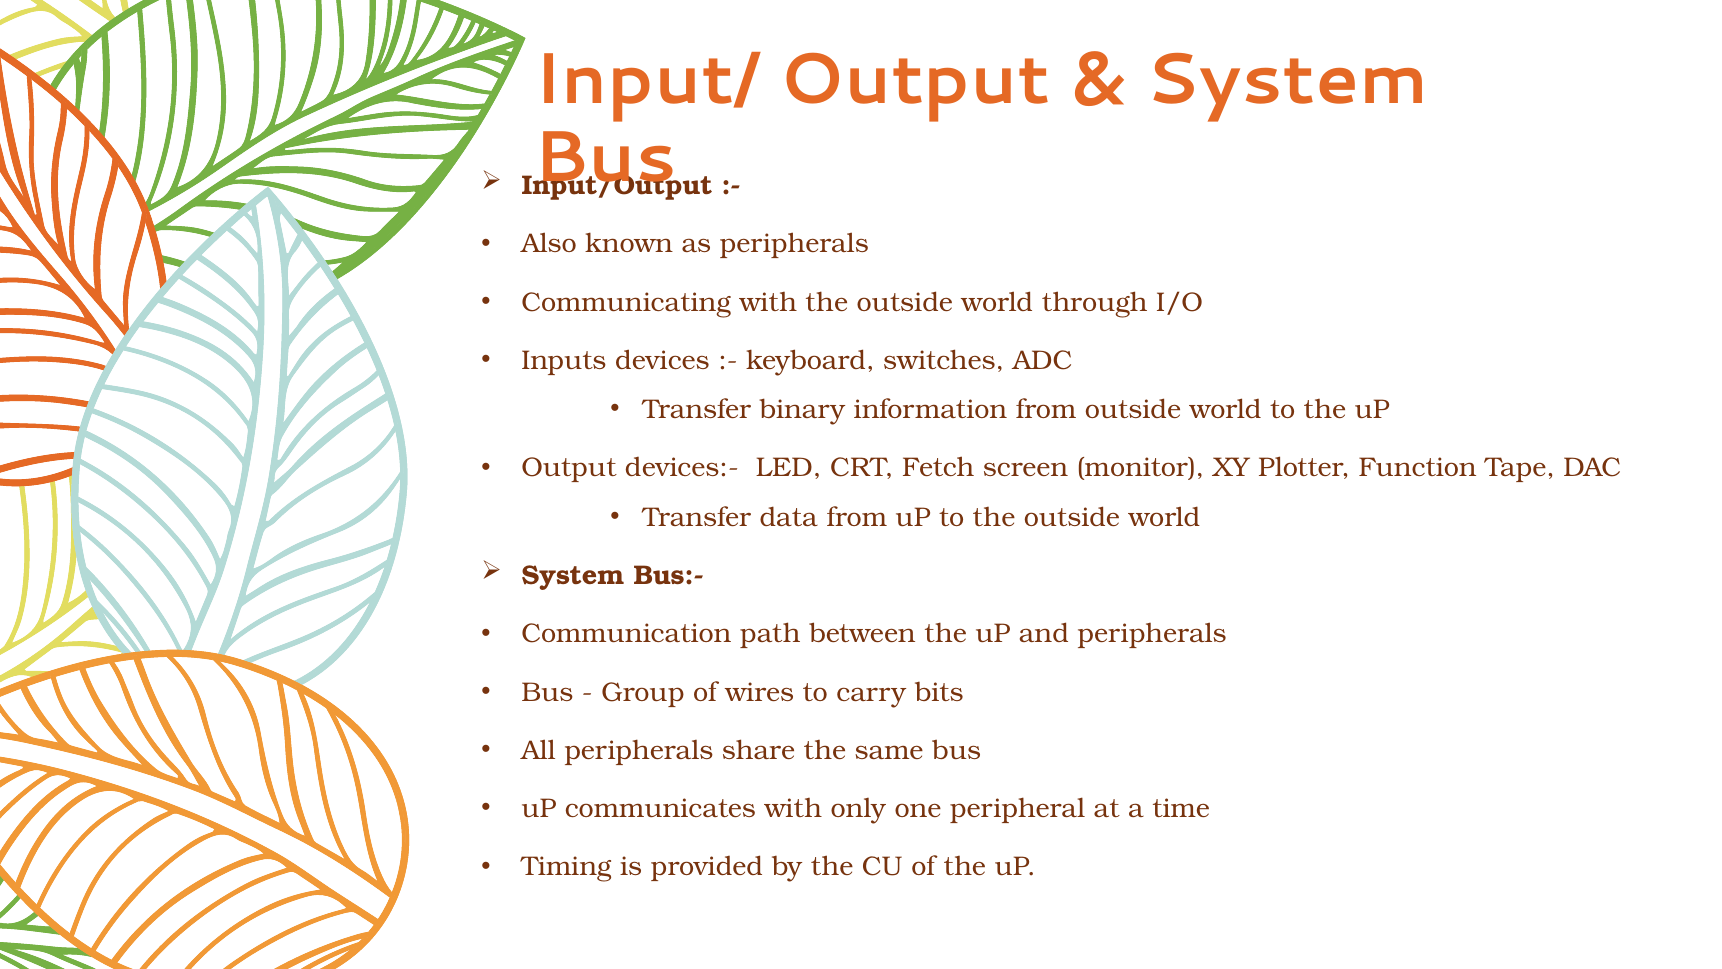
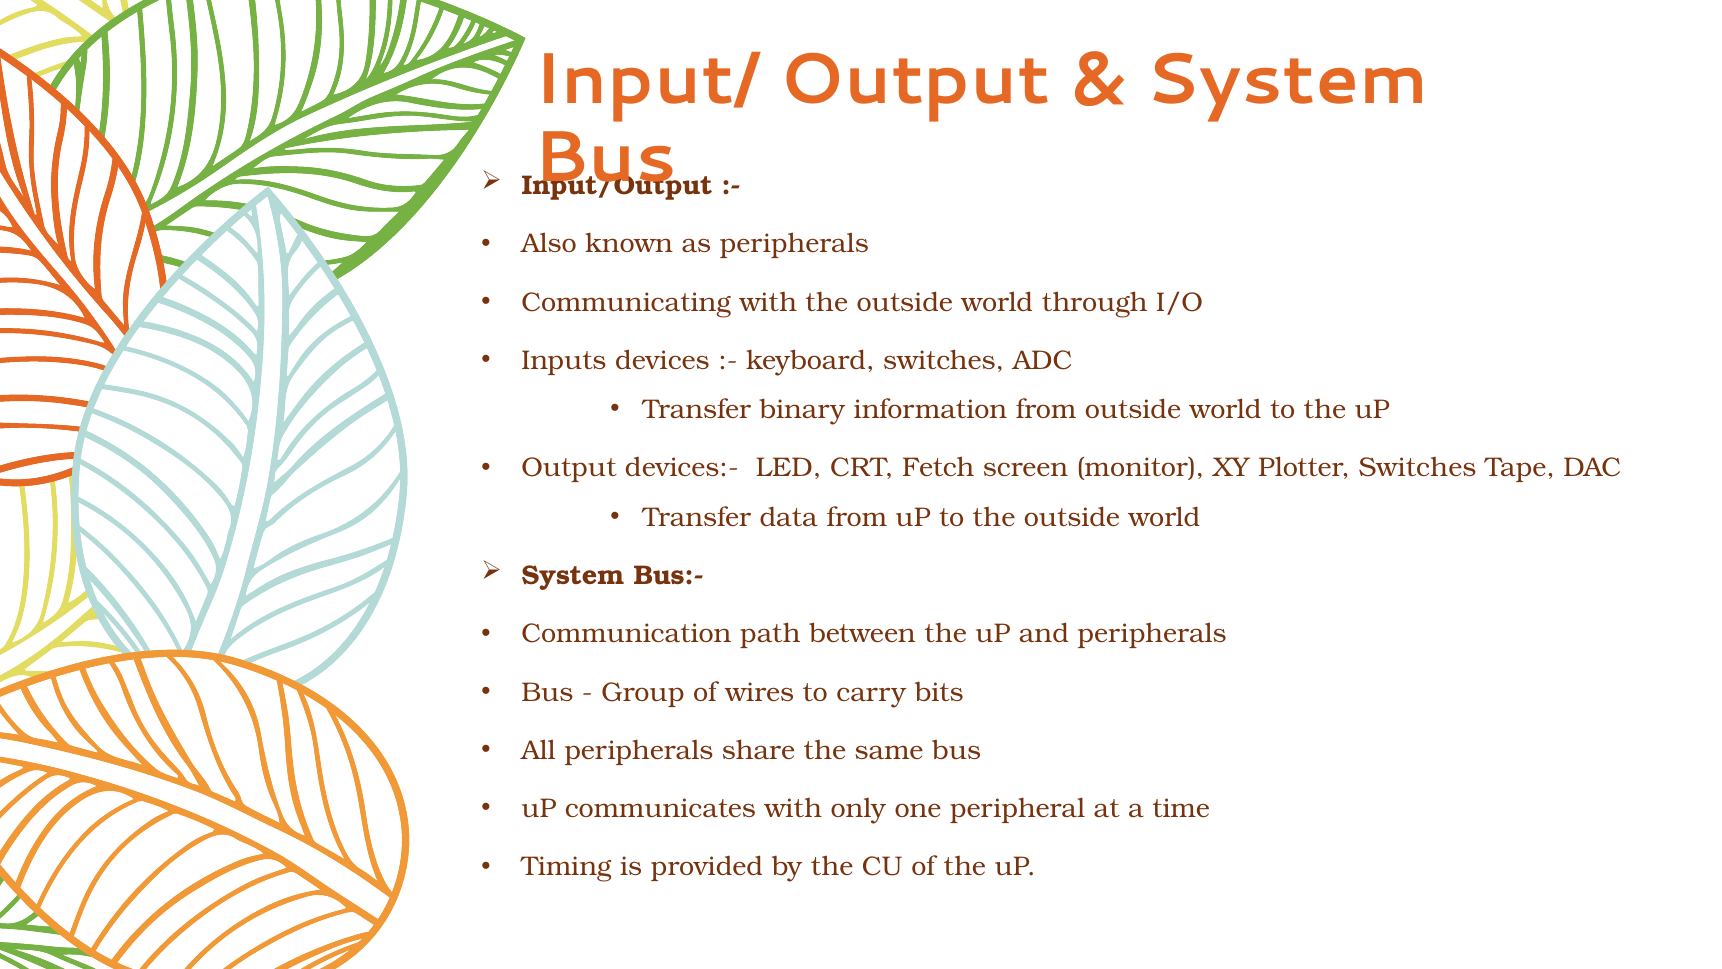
Plotter Function: Function -> Switches (1417, 468)
